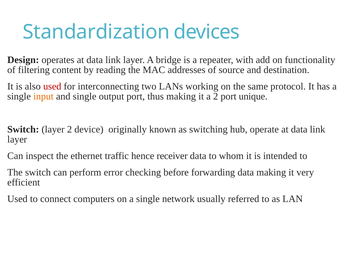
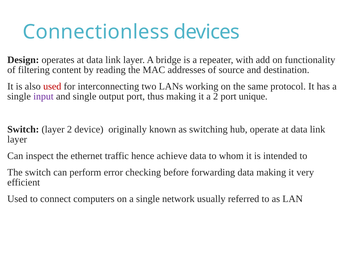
Standardization: Standardization -> Connectionless (96, 32)
input colour: orange -> purple (43, 96)
receiver: receiver -> achieve (172, 156)
